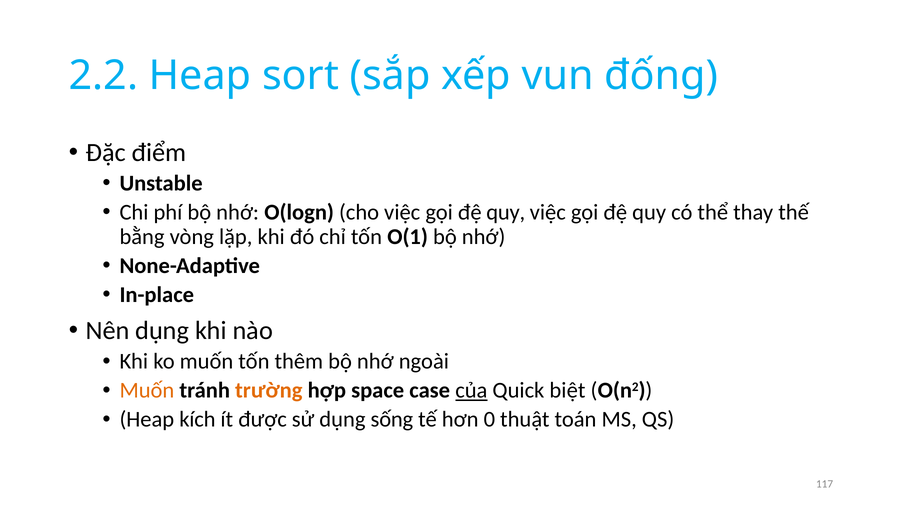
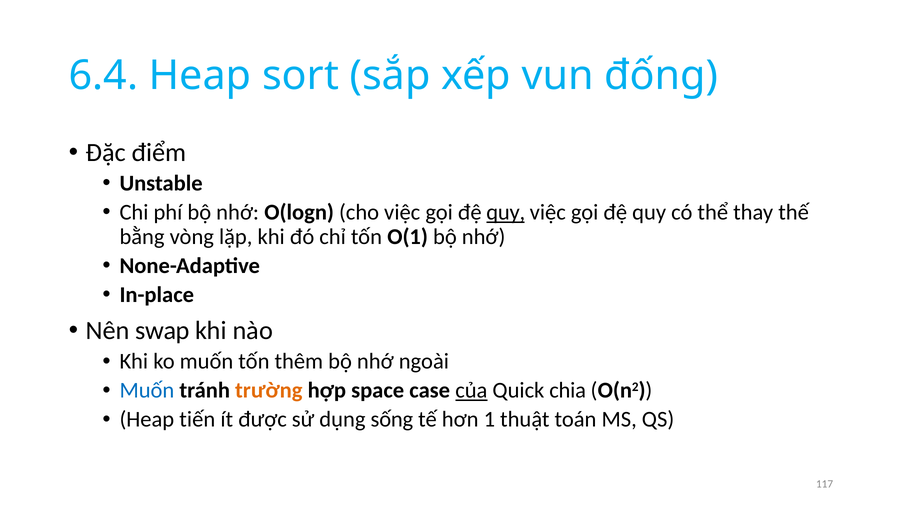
2.2: 2.2 -> 6.4 (103, 76)
quy underline: none -> present (506, 213)
Nên dụng: dụng -> swap (162, 331)
Muốn colour: orange -> blue (147, 391)
biệt: biệt -> chia (568, 391)
kích: kích -> tiến (197, 420)
0: 0 -> 1 (489, 420)
